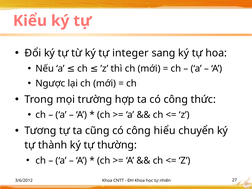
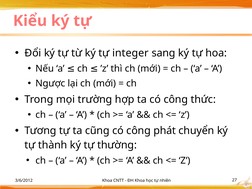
hiểu: hiểu -> phát (165, 131)
